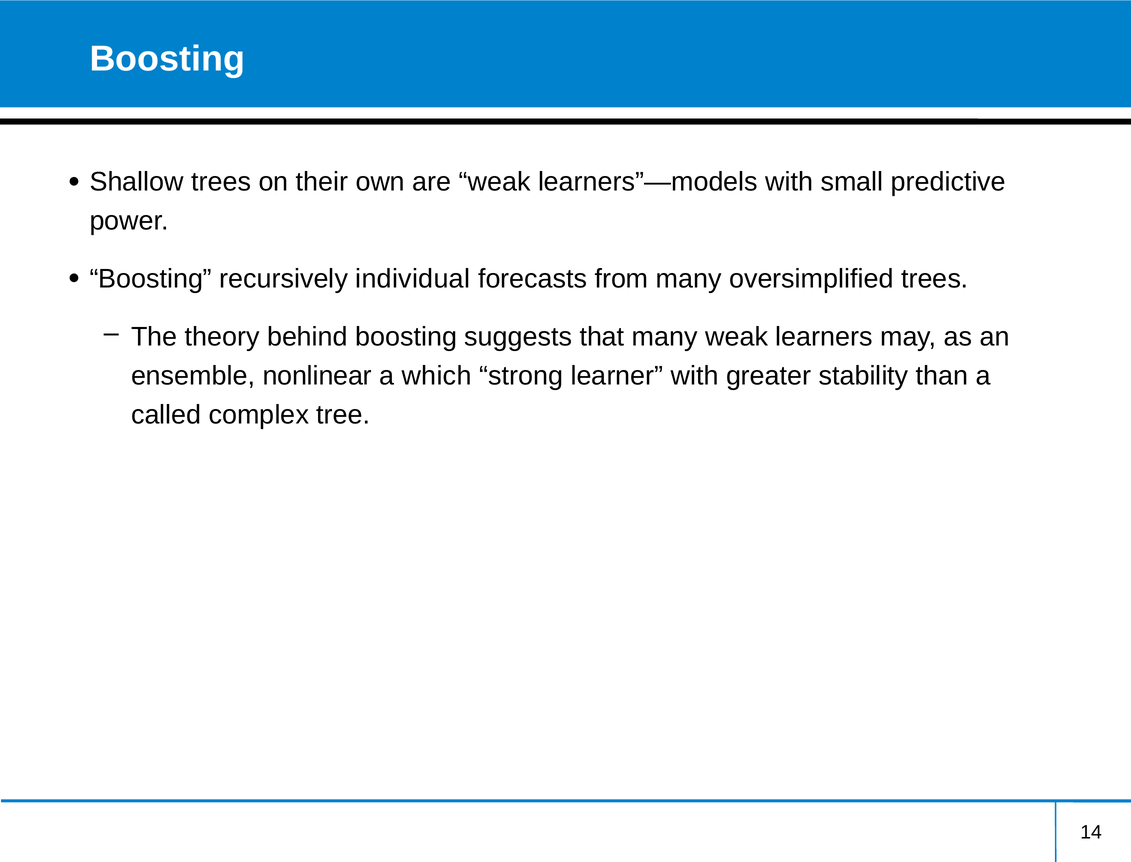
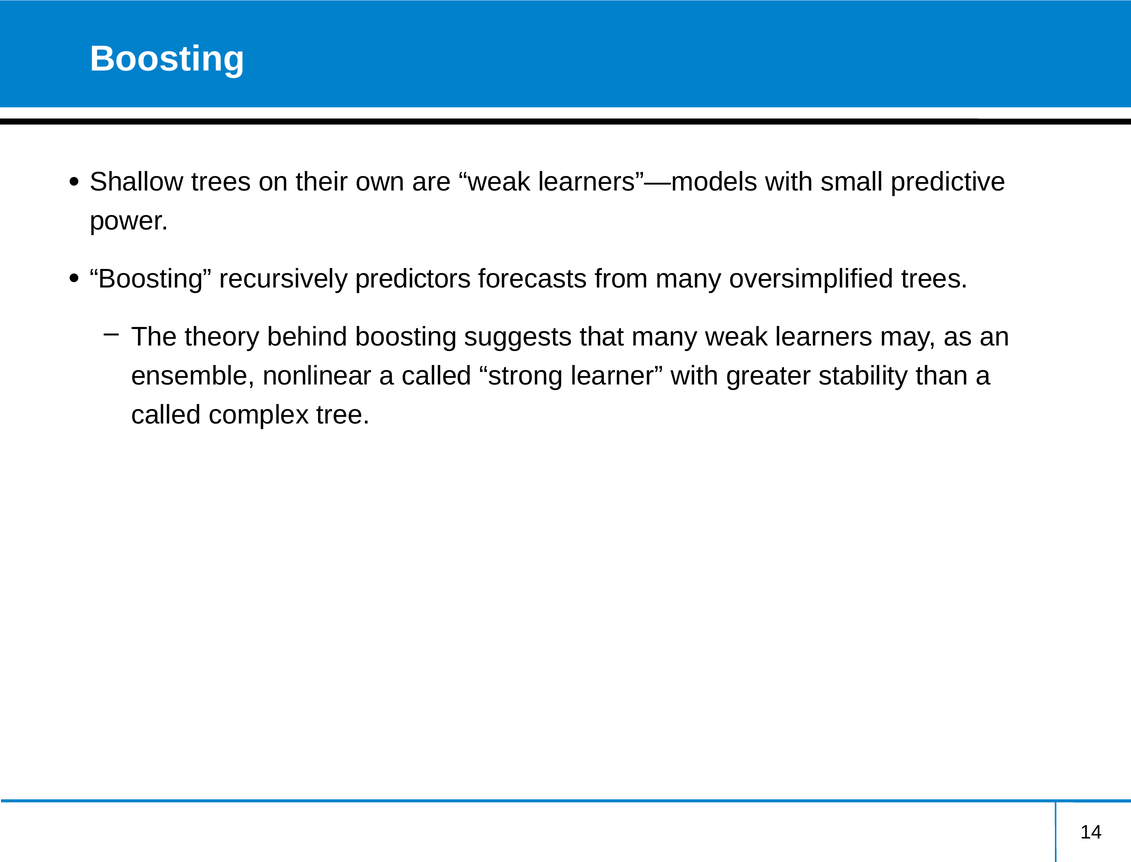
individual: individual -> predictors (413, 279)
which: which -> called (437, 376)
